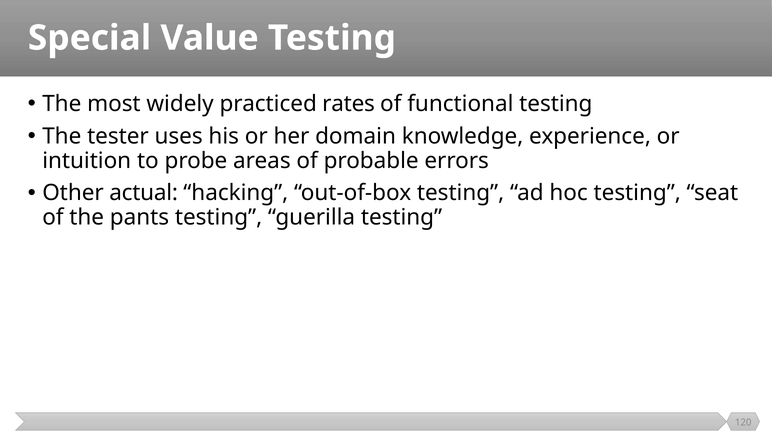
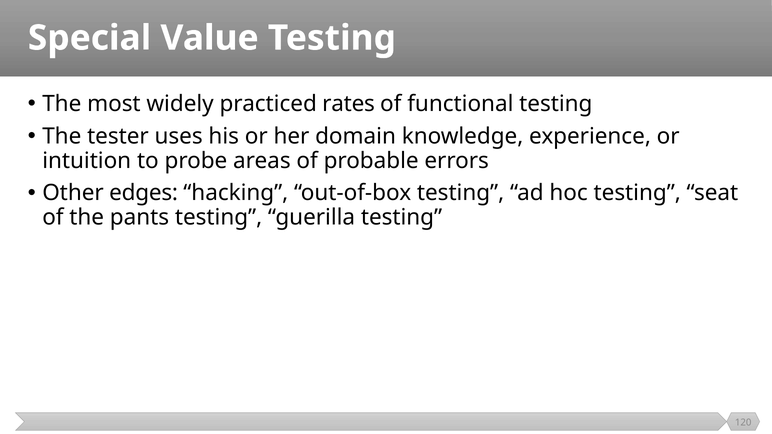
actual: actual -> edges (144, 193)
